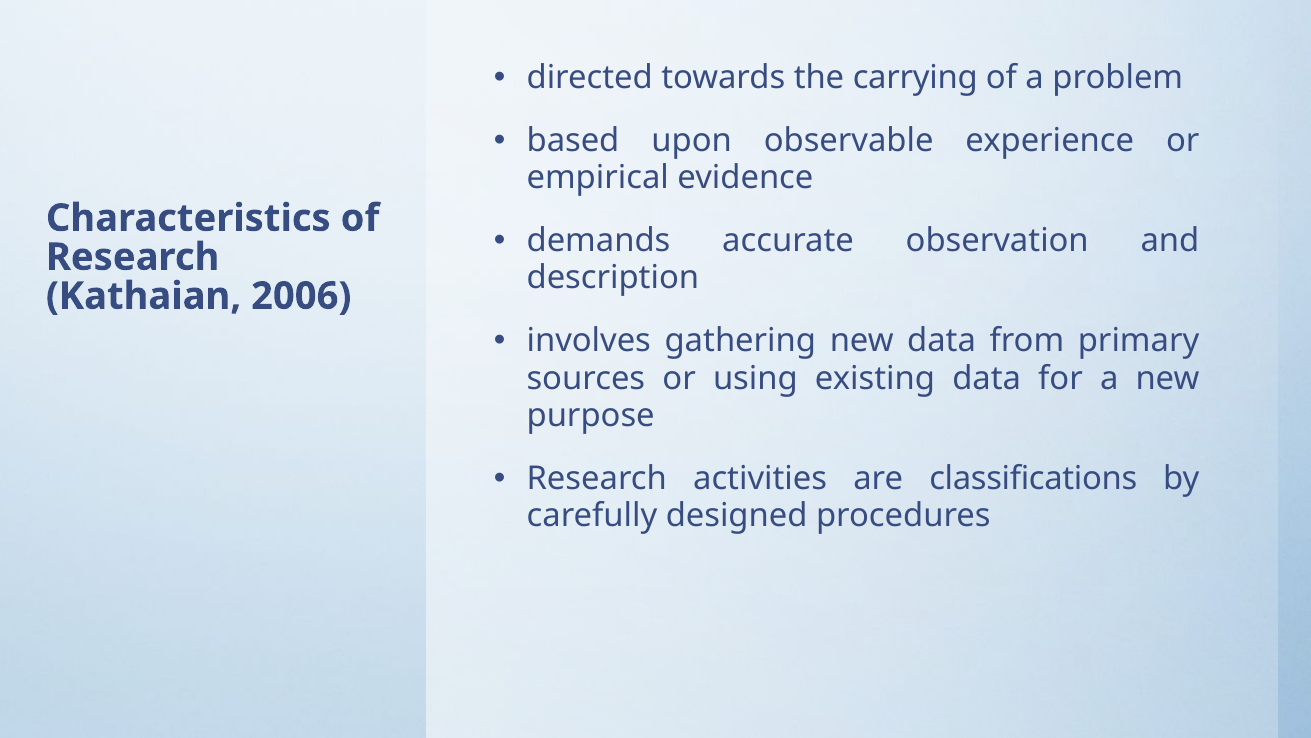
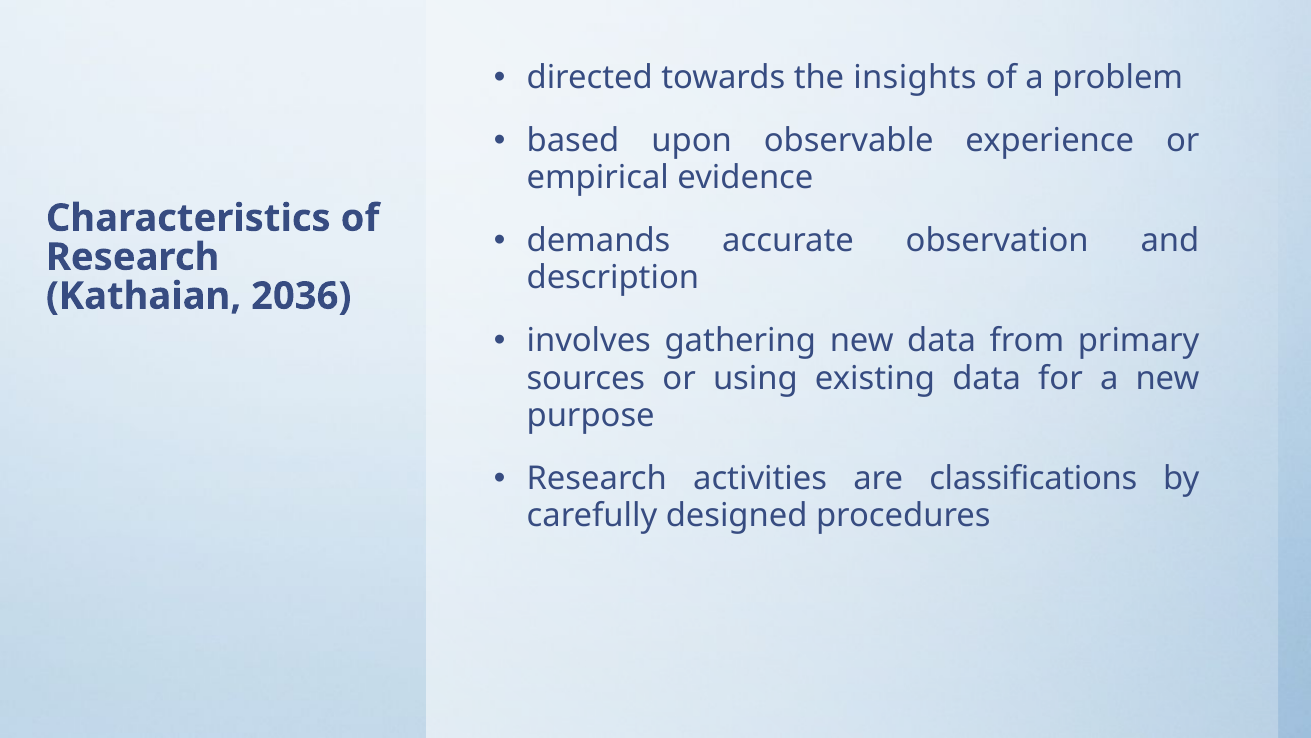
carrying: carrying -> insights (915, 78)
2006: 2006 -> 2036 (301, 296)
